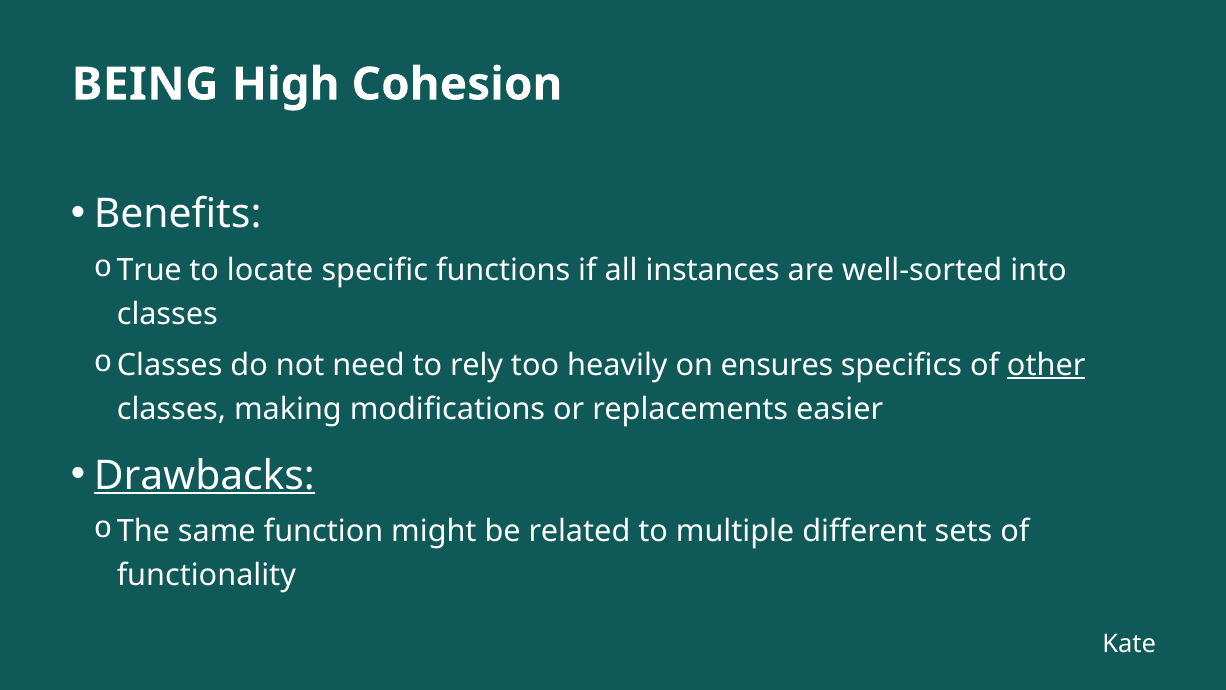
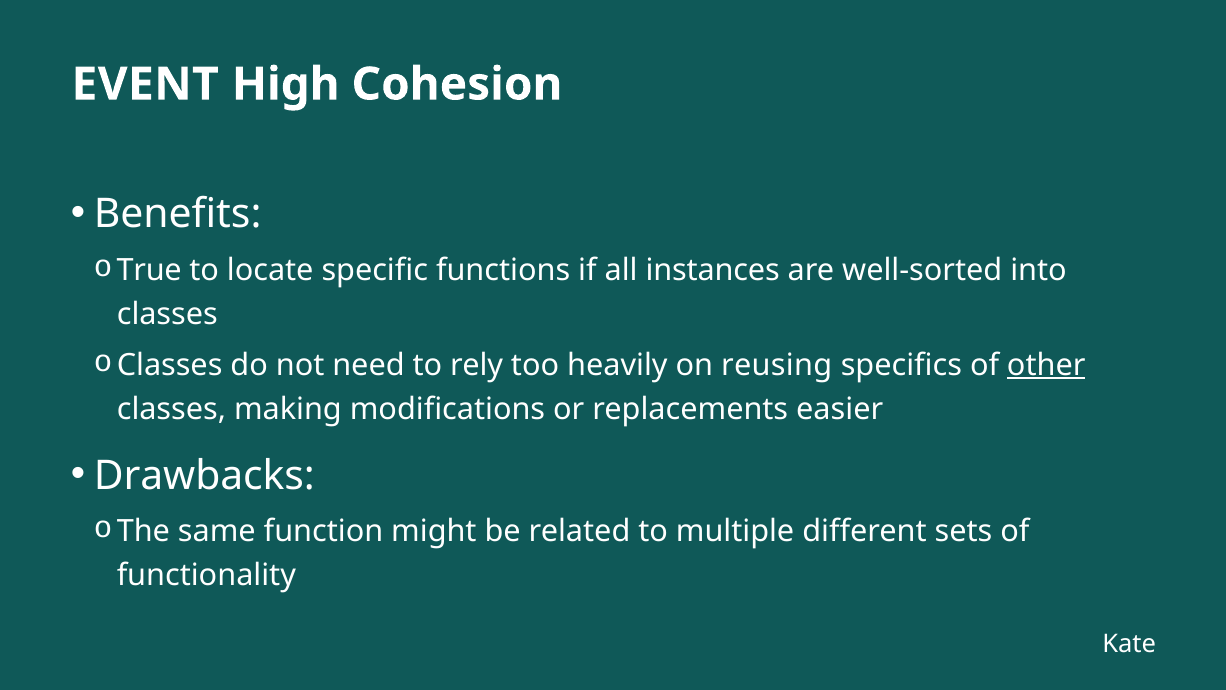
BEING: BEING -> EVENT (145, 84)
ensures: ensures -> reusing (777, 365)
Drawbacks underline: present -> none (204, 475)
